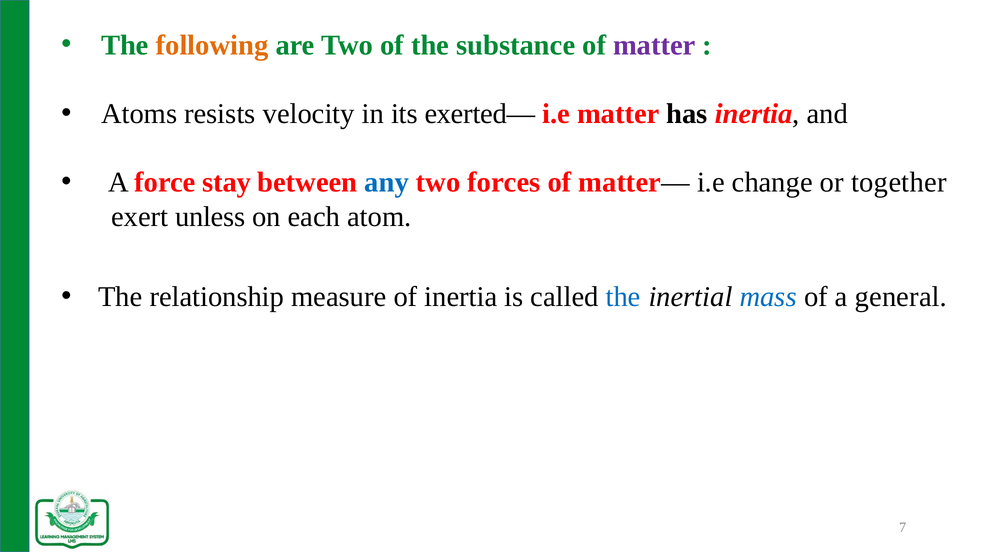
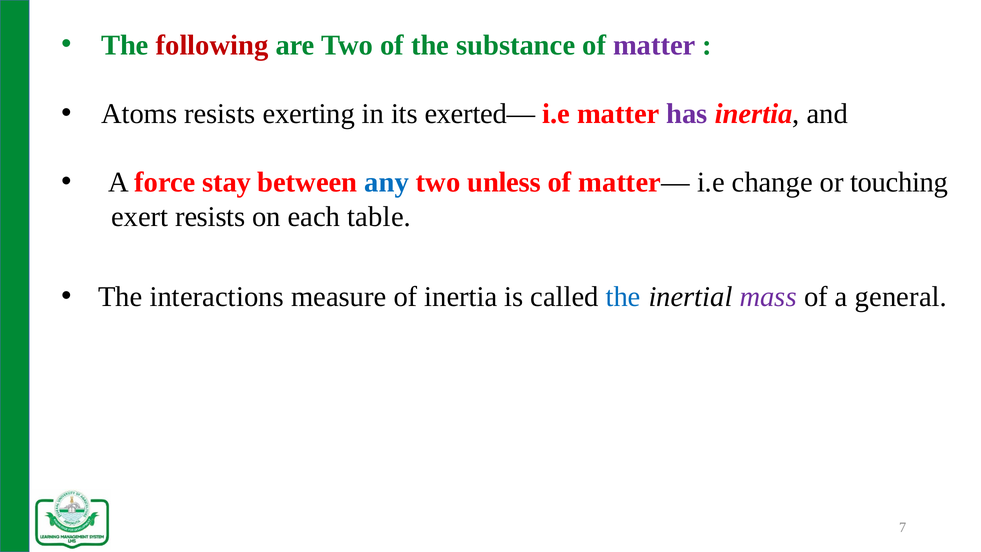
following colour: orange -> red (212, 45)
velocity: velocity -> exerting (309, 114)
has colour: black -> purple (687, 114)
forces: forces -> unless (504, 182)
together: together -> touching (899, 182)
exert unless: unless -> resists (210, 217)
atom: atom -> table (379, 217)
relationship: relationship -> interactions (217, 297)
mass colour: blue -> purple (768, 297)
